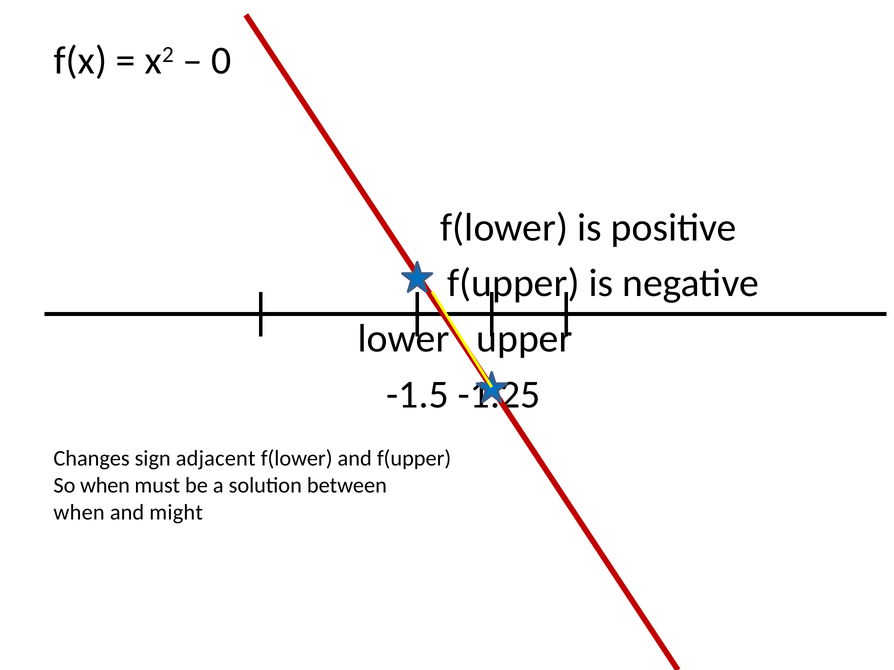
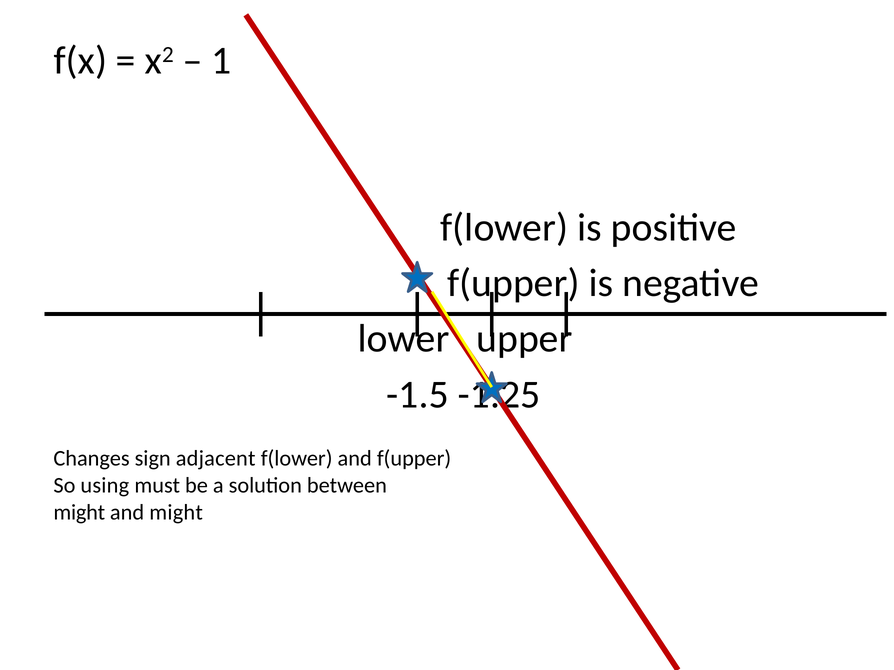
0: 0 -> 1 (221, 61)
So when: when -> using (105, 486)
when: when -> might (79, 513)
